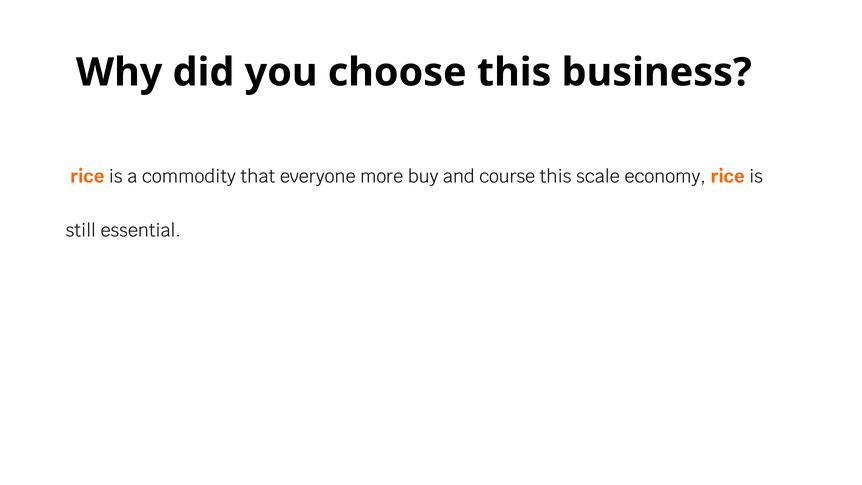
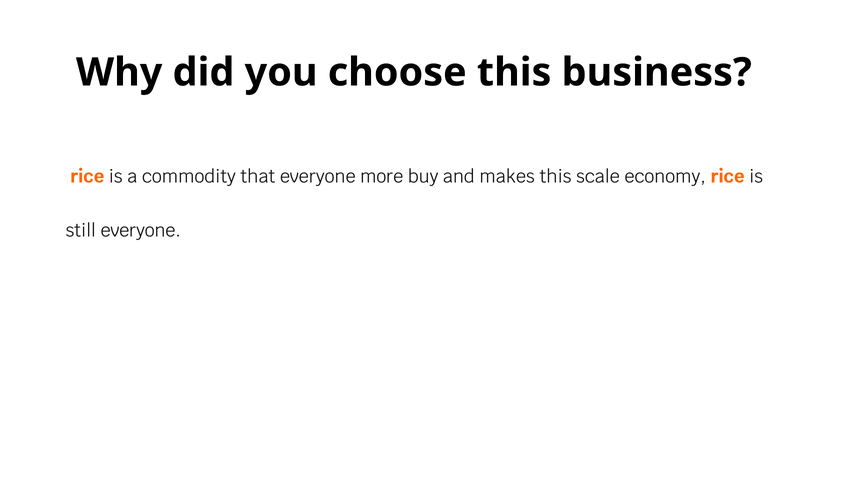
course: course -> makes (507, 177)
still essential: essential -> everyone (141, 231)
